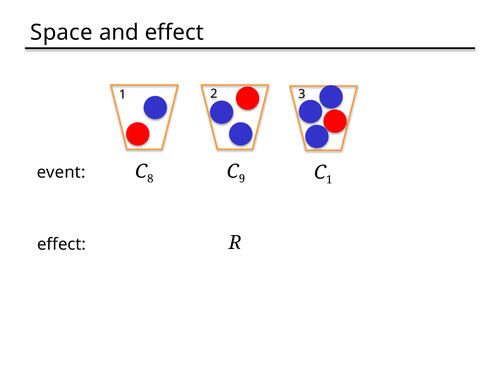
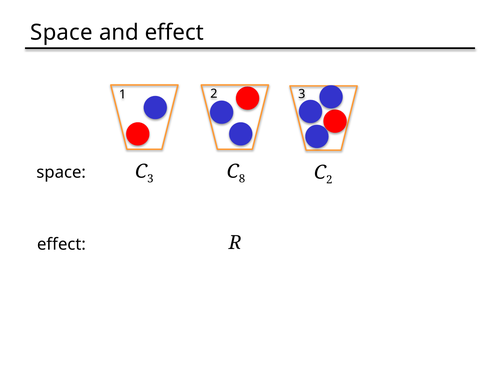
event: event -> space (61, 172)
8: 8 -> 3 (150, 179)
9: 9 -> 8 (242, 179)
1: 1 -> 2 (329, 180)
